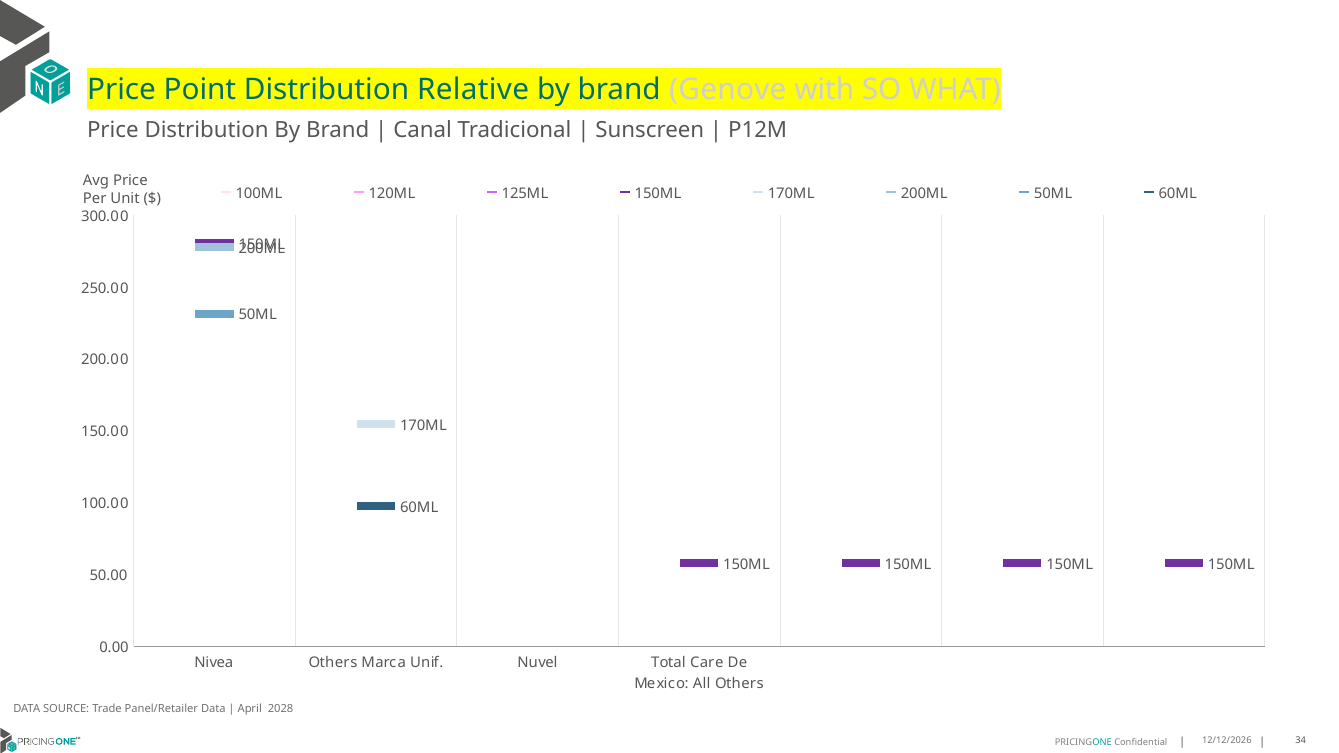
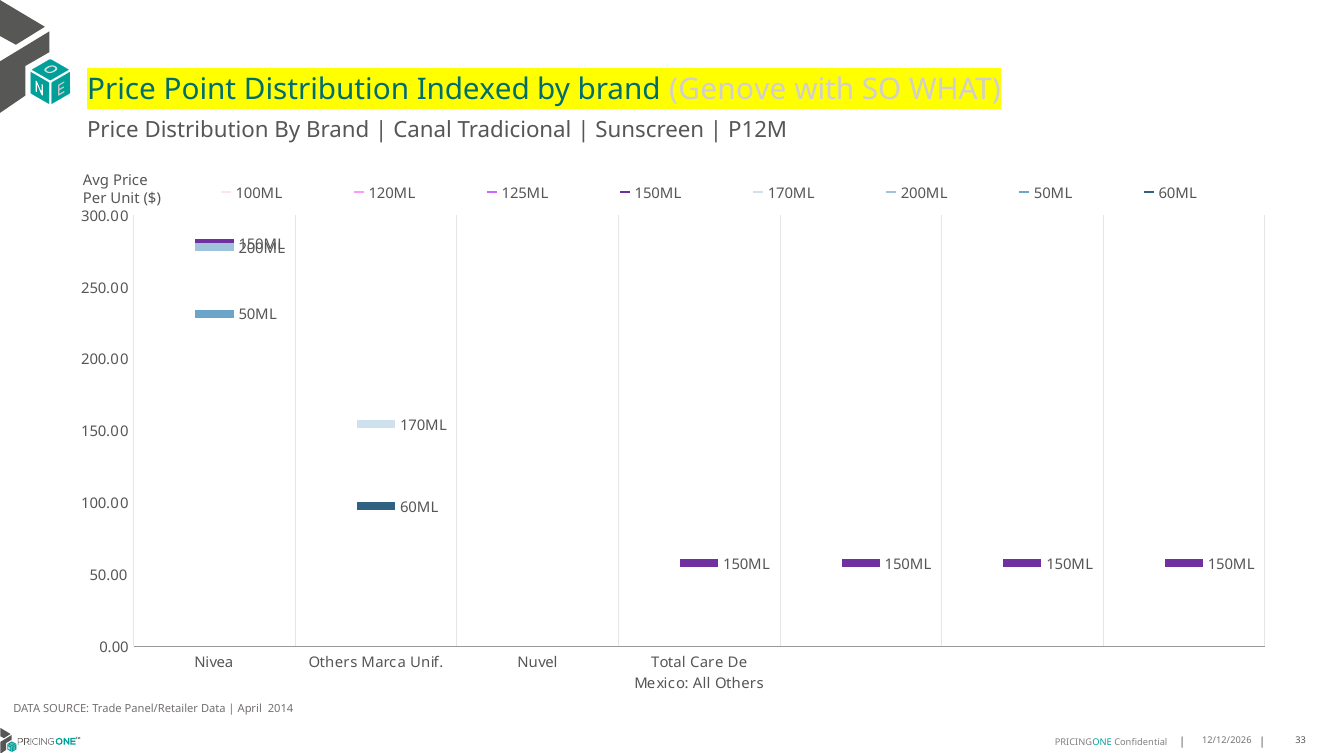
Relative: Relative -> Indexed (473, 90)
2028: 2028 -> 2014 (281, 709)
34: 34 -> 33 (1301, 741)
